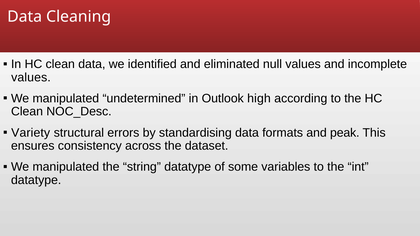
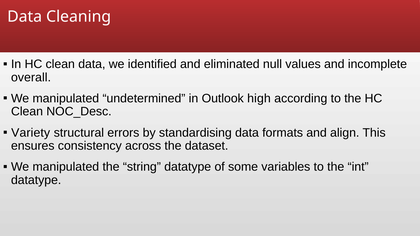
values: values -> overall (31, 77)
peak: peak -> align (345, 133)
